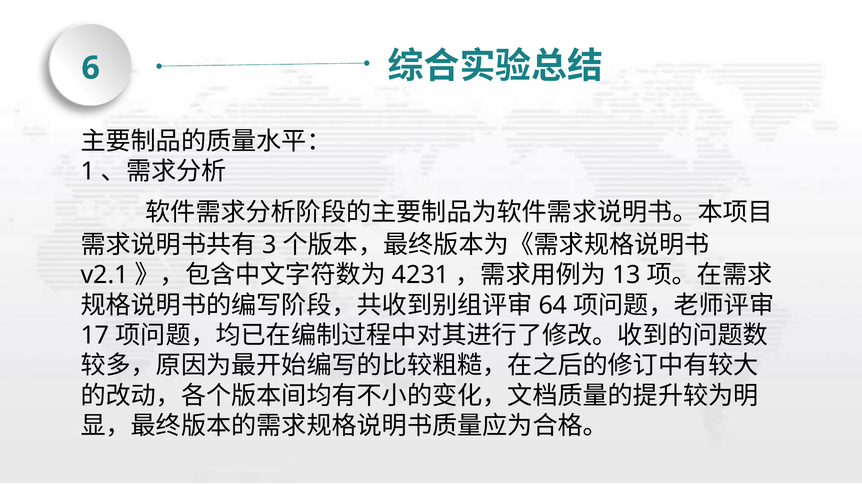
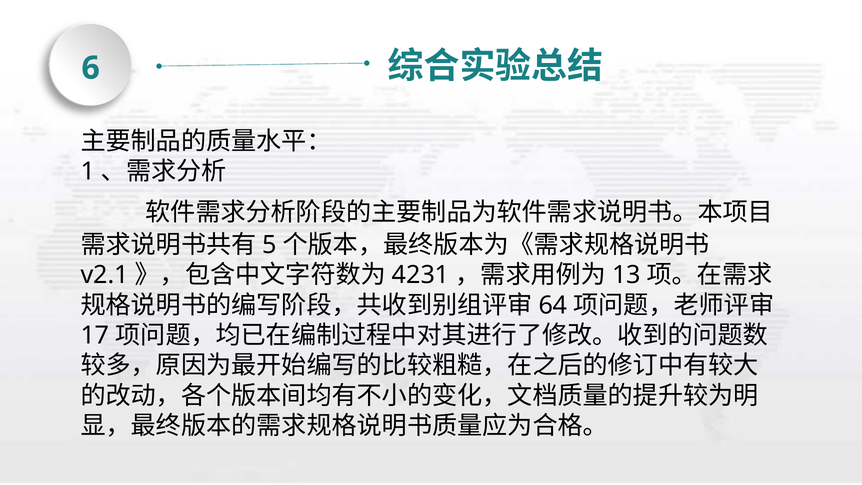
3: 3 -> 5 (270, 245)
